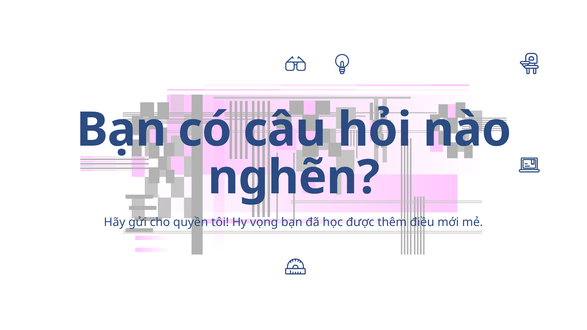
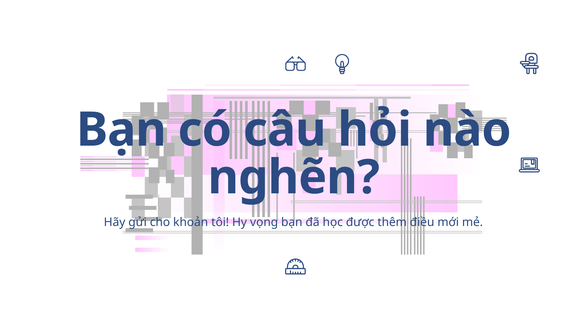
quyền: quyền -> khoản (191, 222)
